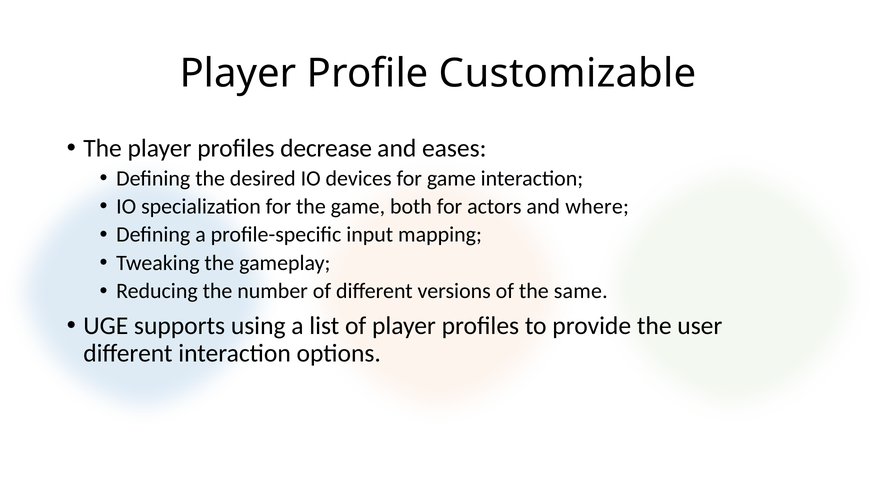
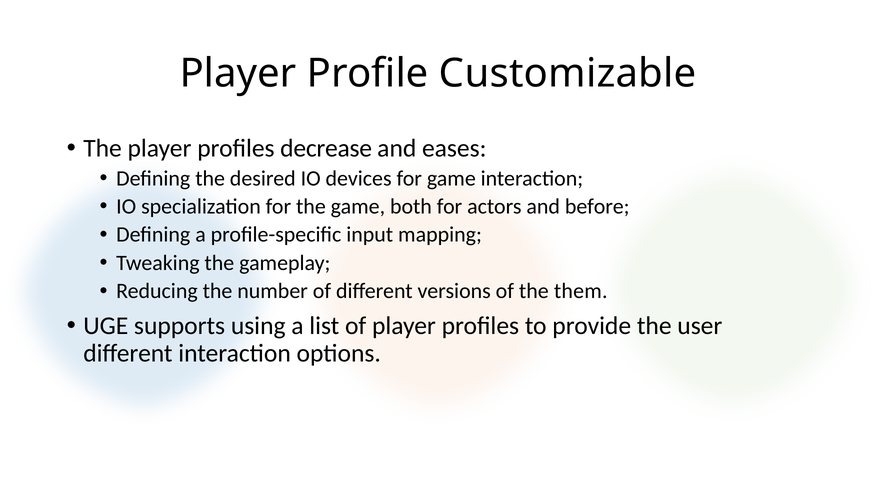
where: where -> before (597, 207)
same: same -> them (581, 291)
